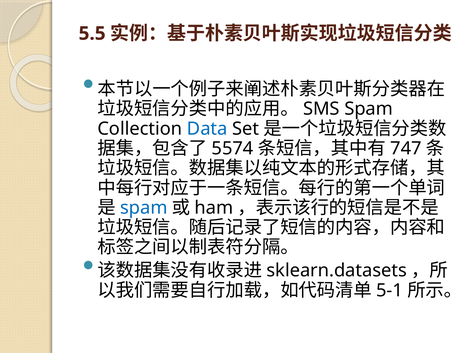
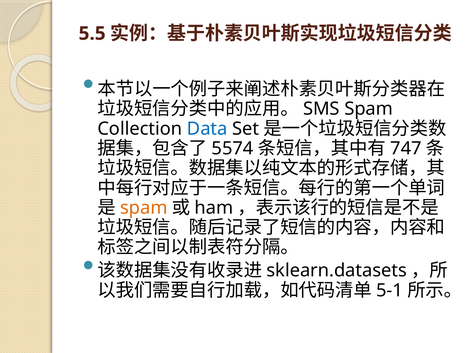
spam colour: blue -> orange (144, 208)
